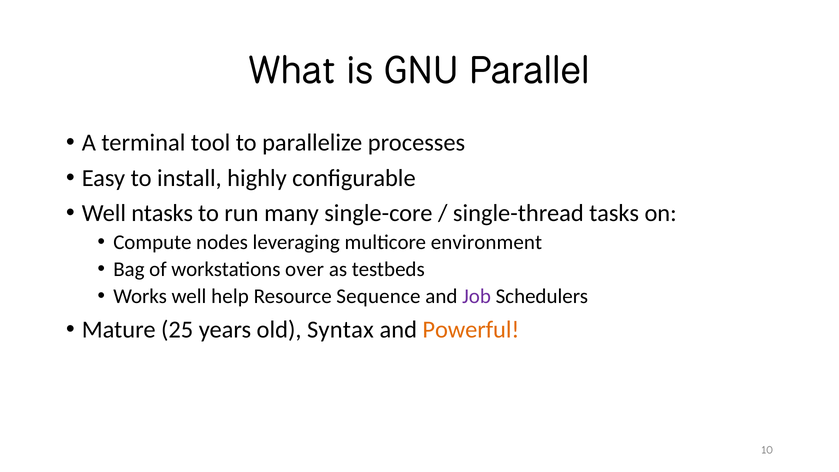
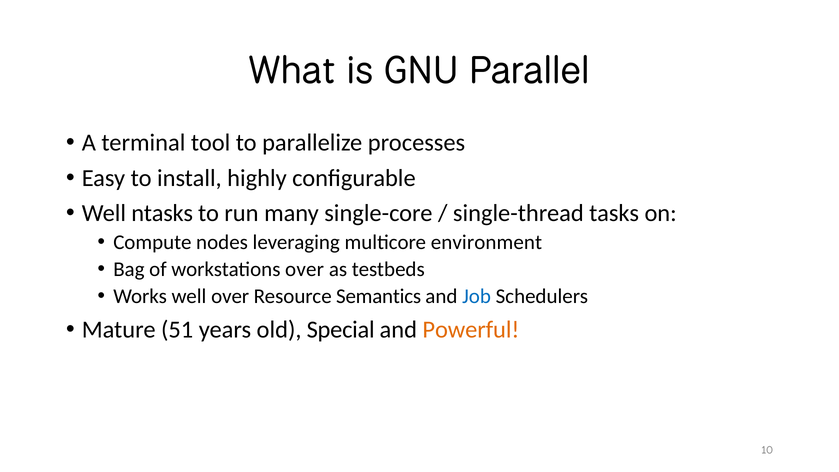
well help: help -> over (230, 296)
Sequence: Sequence -> Semantics (379, 296)
Job colour: purple -> blue (477, 296)
25: 25 -> 51 (177, 329)
Syntax: Syntax -> Special (341, 329)
